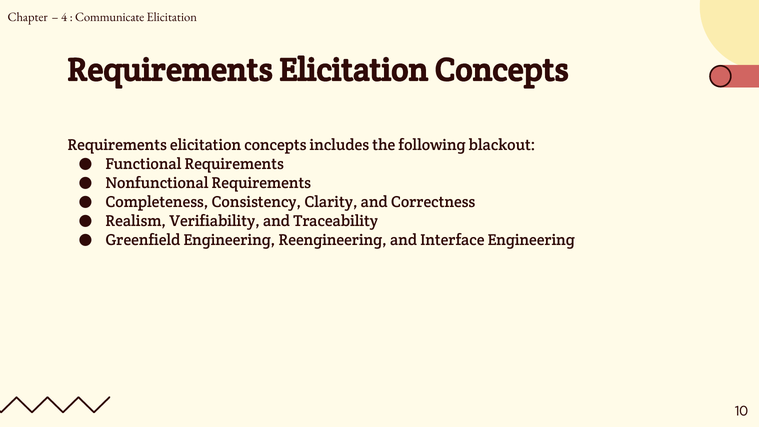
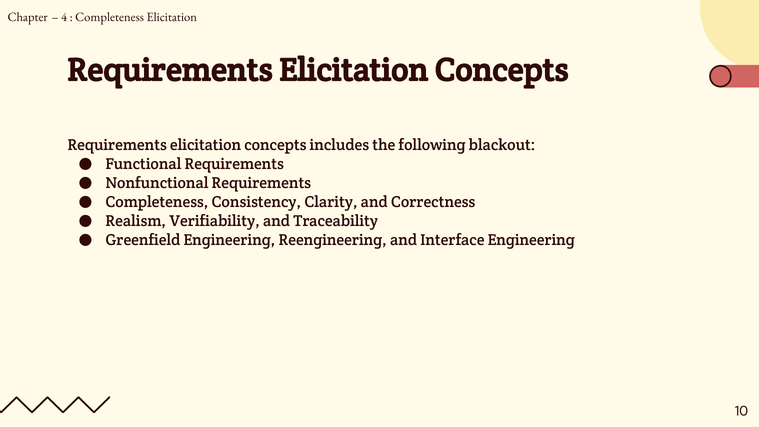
Communicate: Communicate -> Completeness (110, 17)
